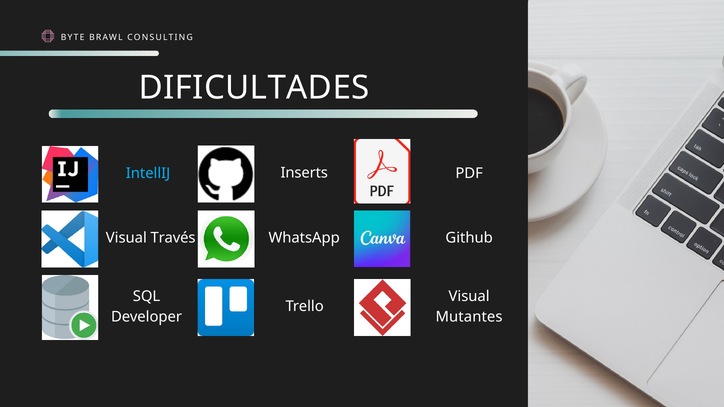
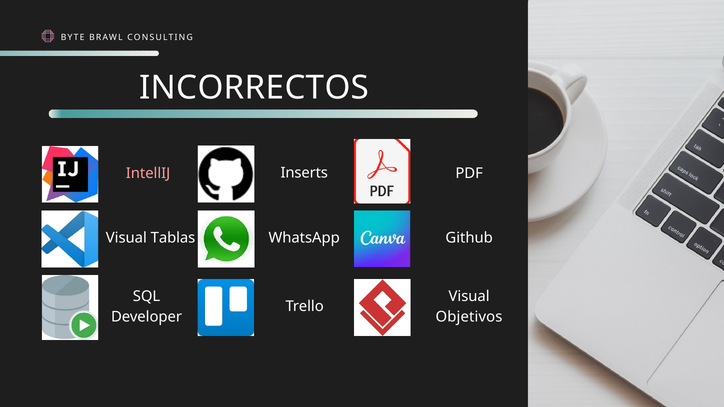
DIFICULTADES: DIFICULTADES -> INCORRECTOS (254, 88)
IntellIJ colour: light blue -> pink (148, 173)
Través: Través -> Tablas (173, 238)
Mutantes: Mutantes -> Objetivos (469, 317)
